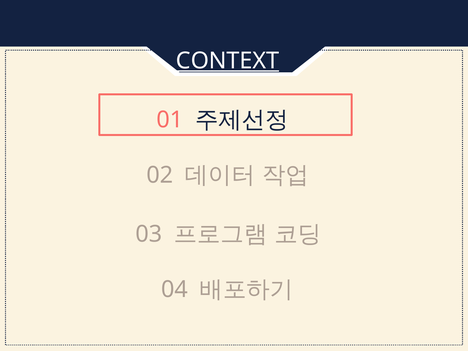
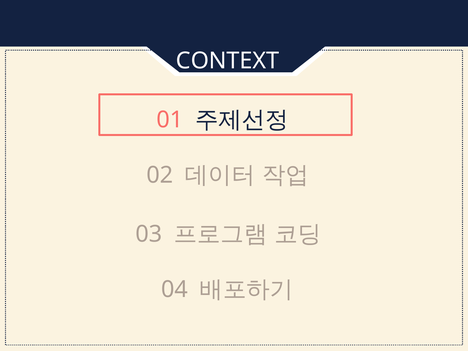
CONTEXT underline: present -> none (228, 61)
